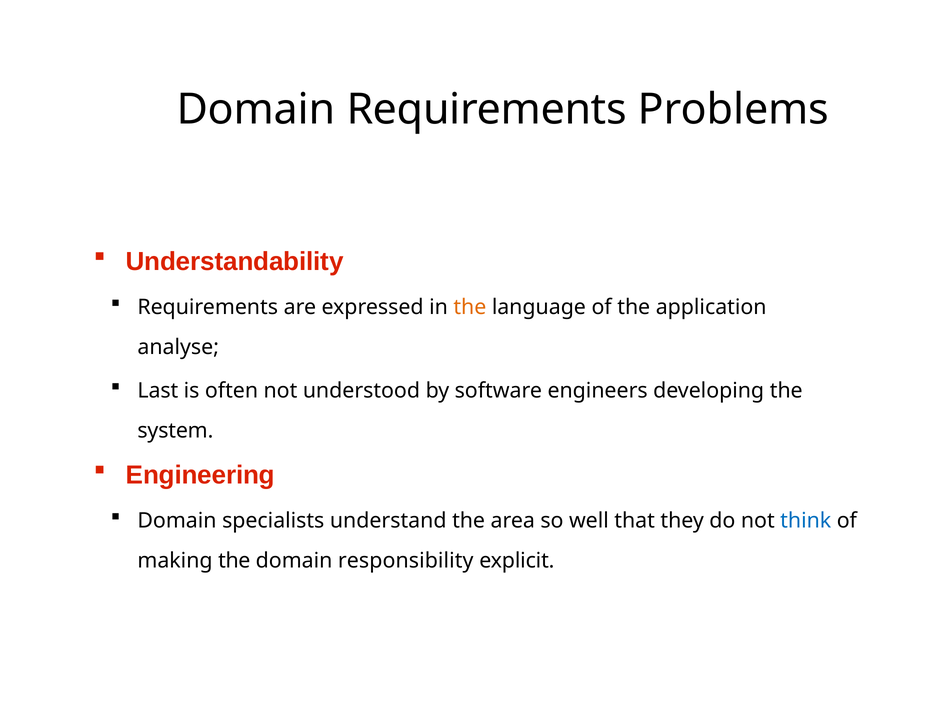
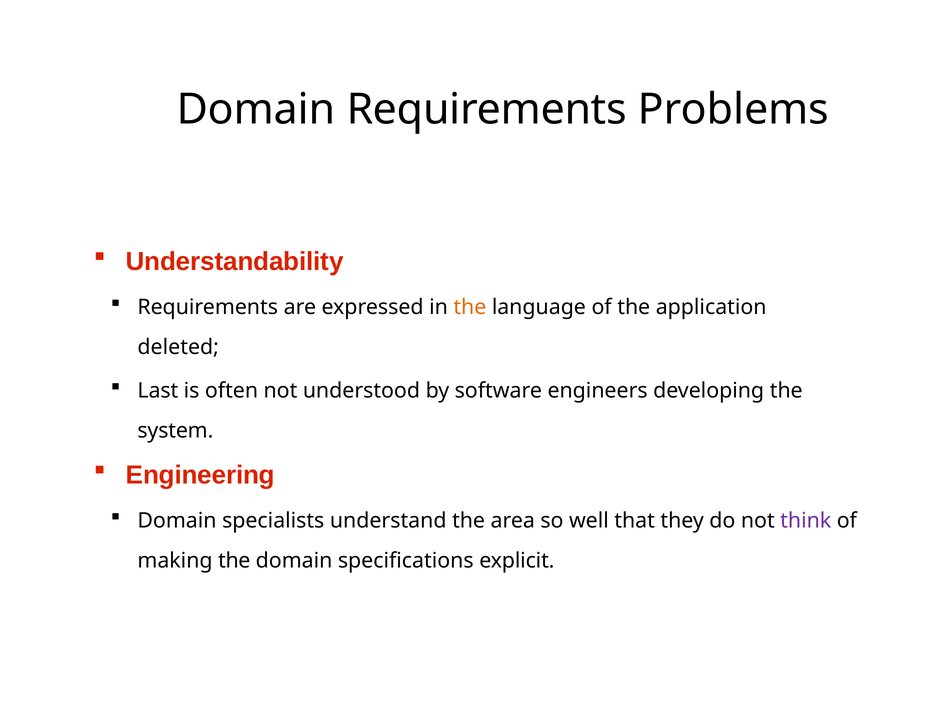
analyse: analyse -> deleted (178, 347)
think colour: blue -> purple (806, 521)
responsibility: responsibility -> specifications (406, 561)
